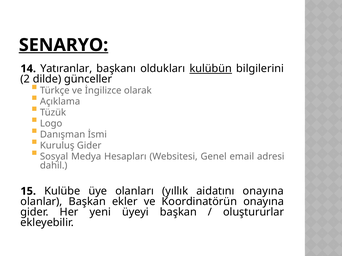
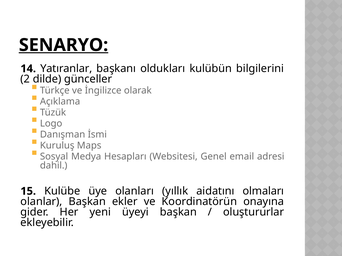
kulübün underline: present -> none (211, 69)
Kuruluş Gider: Gider -> Maps (89, 146)
aidatını onayına: onayına -> olmaları (263, 191)
